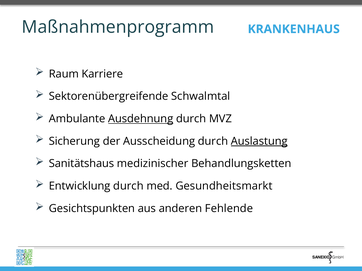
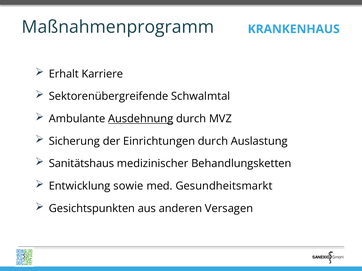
Raum: Raum -> Erhalt (64, 74)
Ausscheidung: Ausscheidung -> Einrichtungen (159, 141)
Auslastung underline: present -> none (259, 141)
Entwicklung durch: durch -> sowie (128, 186)
Fehlende: Fehlende -> Versagen (229, 209)
